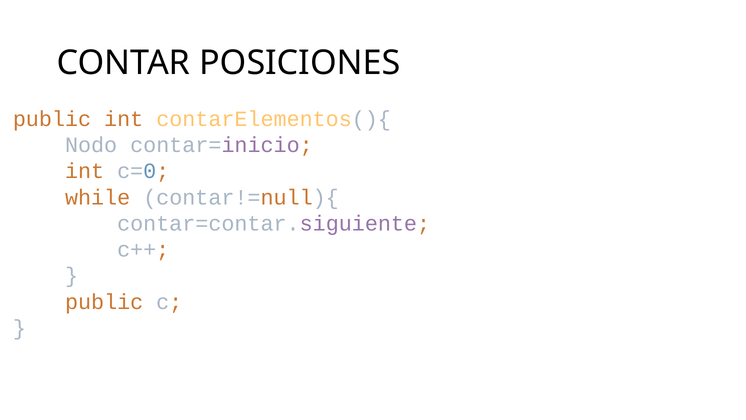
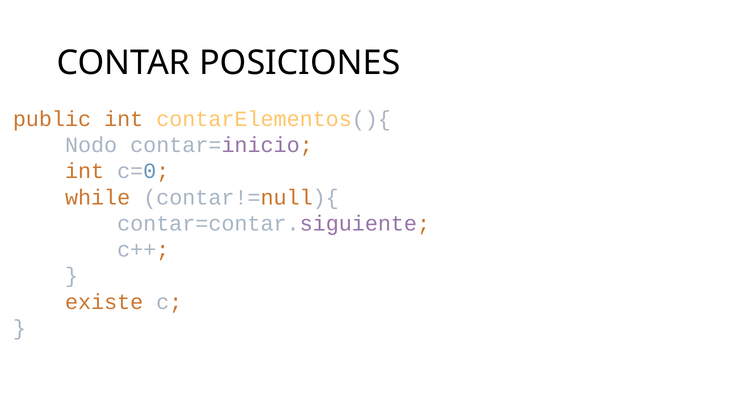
public: public -> existe (104, 302)
